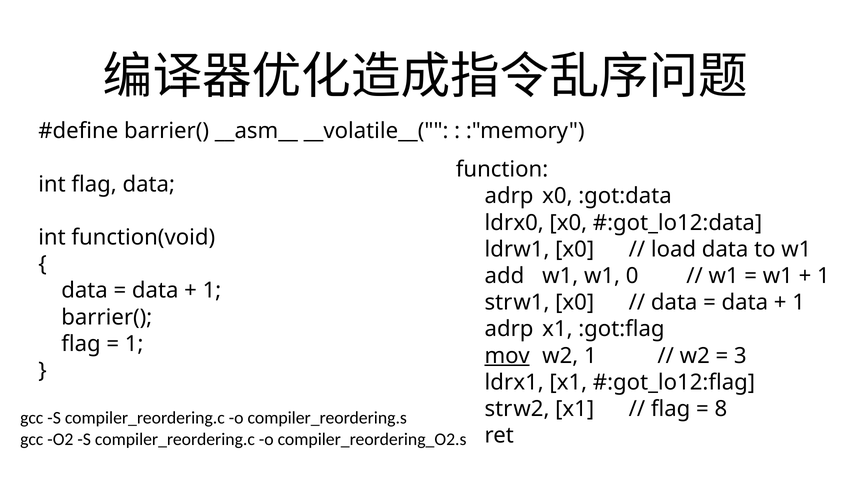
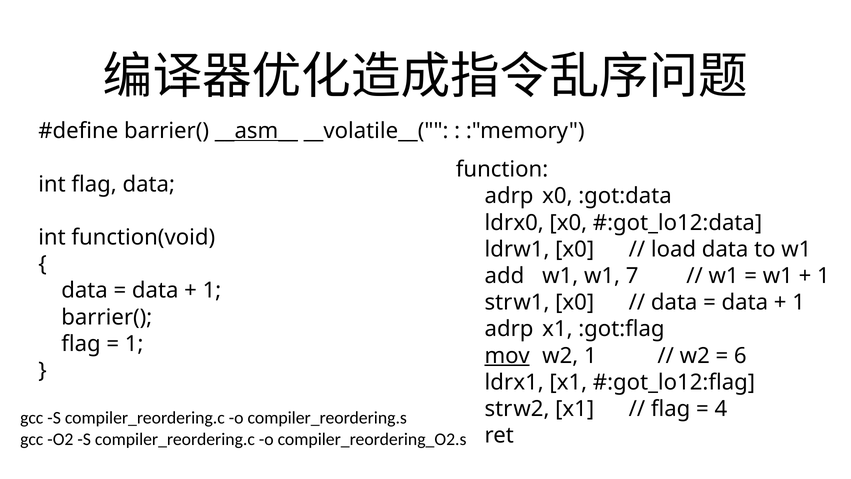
__asm__ underline: none -> present (256, 131)
0: 0 -> 7 (632, 276)
3: 3 -> 6 (740, 356)
8: 8 -> 4 (721, 409)
